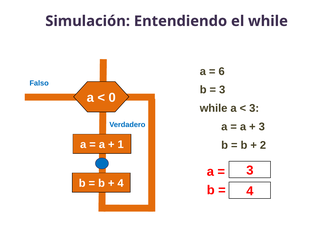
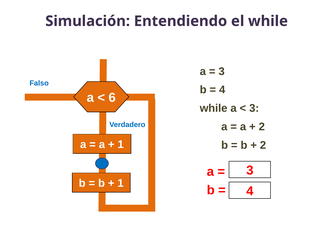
6: 6 -> 3 (222, 71)
3: 3 -> 4 (222, 90)
0: 0 -> 6 (112, 98)
3: 3 -> 2 (262, 127)
4: 4 -> 1 (121, 183)
